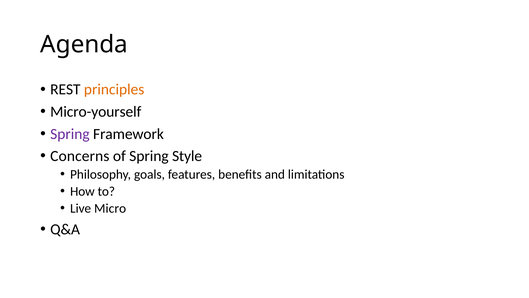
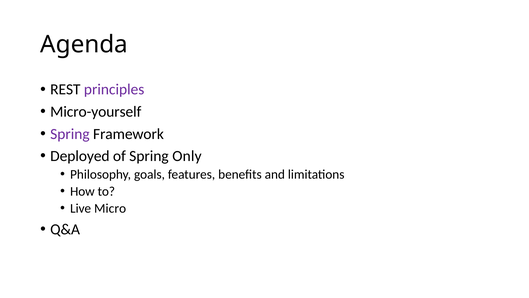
principles colour: orange -> purple (114, 89)
Concerns: Concerns -> Deployed (80, 156)
Style: Style -> Only (187, 156)
